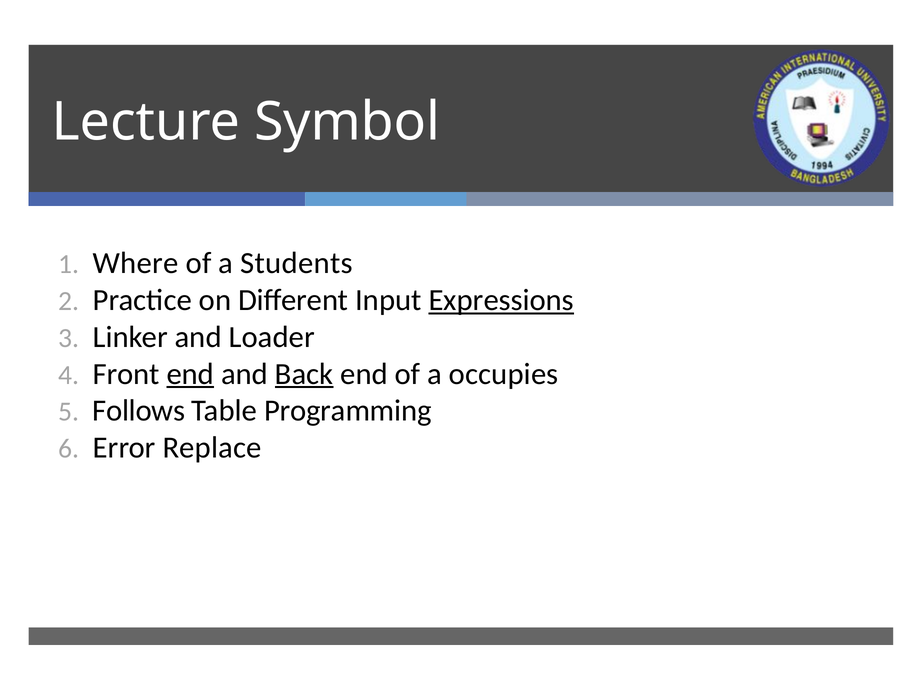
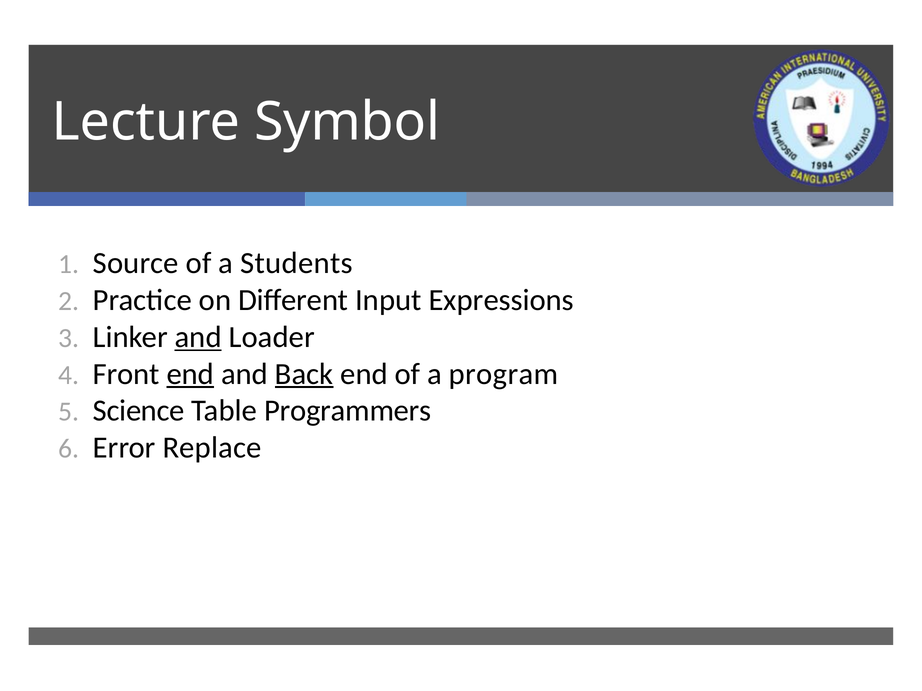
Where: Where -> Source (136, 264)
Expressions underline: present -> none (501, 300)
and underline: none -> present (198, 337)
occupies: occupies -> program (504, 374)
Follows: Follows -> Science (139, 411)
Programming: Programming -> Programmers (348, 411)
